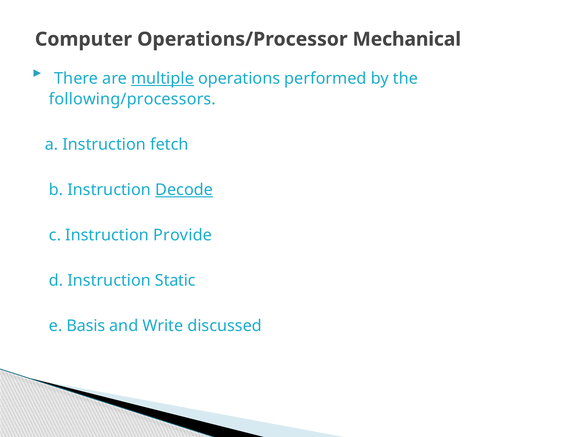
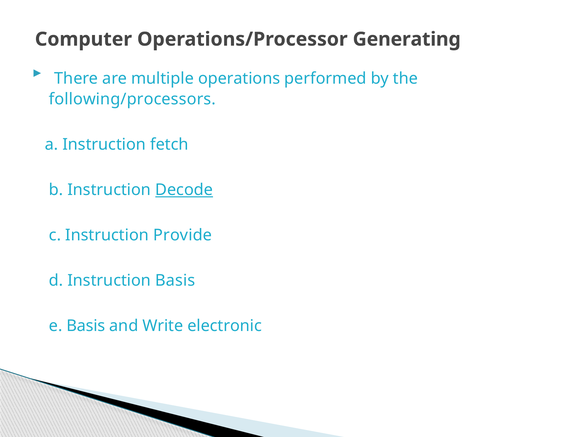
Mechanical: Mechanical -> Generating (407, 39)
multiple underline: present -> none (162, 78)
Instruction Static: Static -> Basis (175, 281)
discussed: discussed -> electronic (225, 326)
